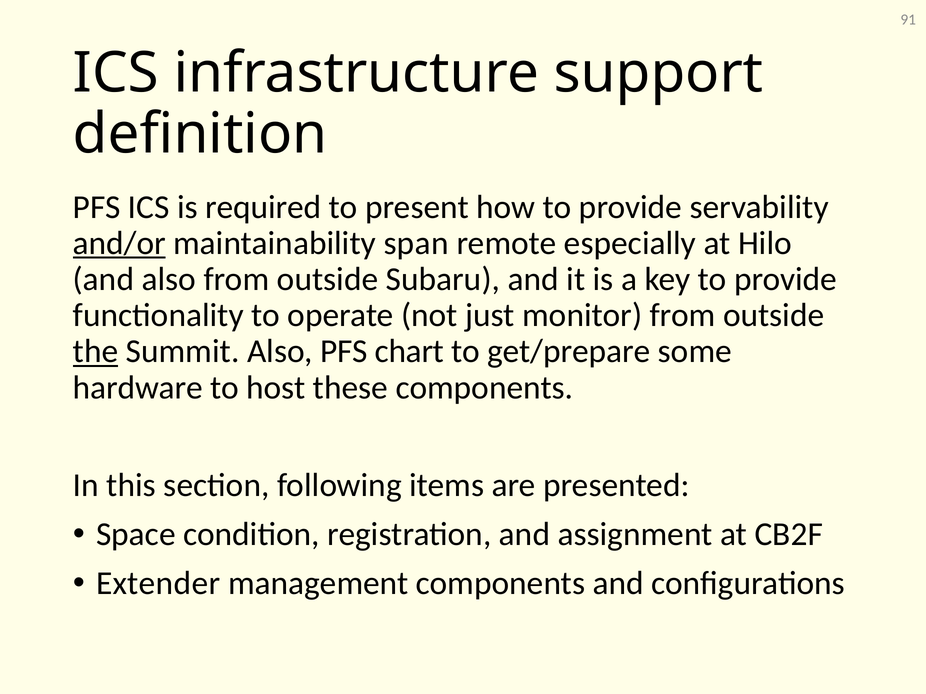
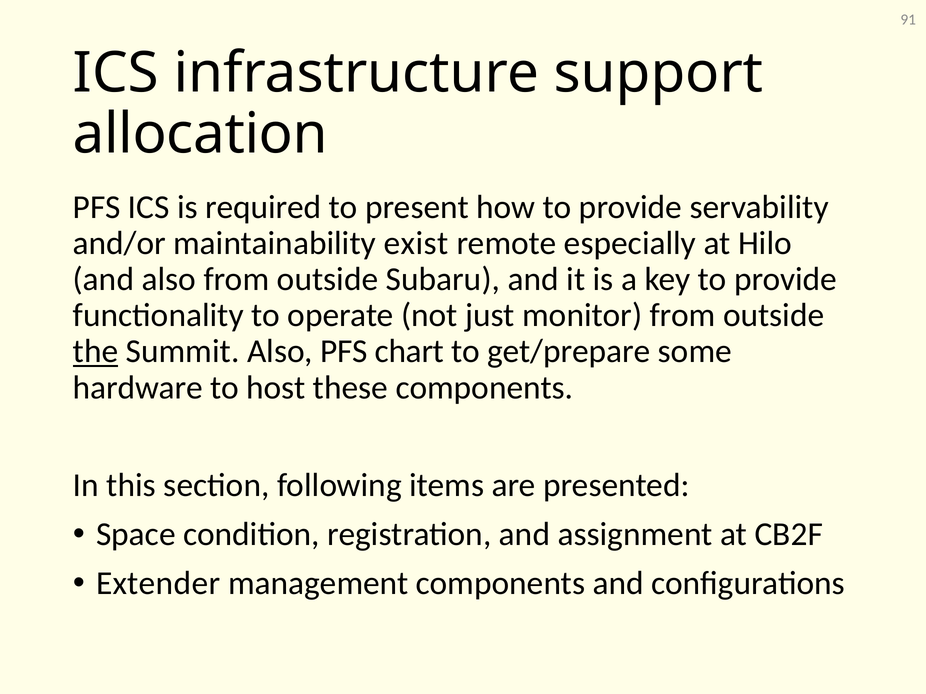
definition: definition -> allocation (200, 134)
and/or underline: present -> none (119, 243)
span: span -> exist (416, 243)
